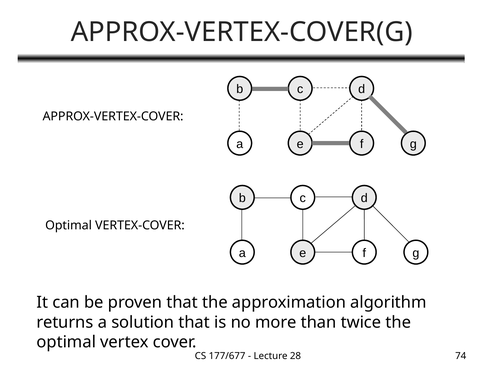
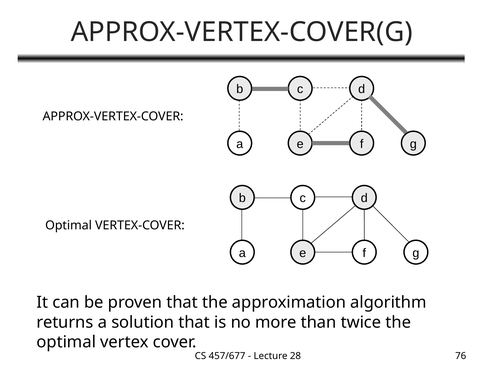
177/677: 177/677 -> 457/677 (227, 356)
74: 74 -> 76 (461, 356)
